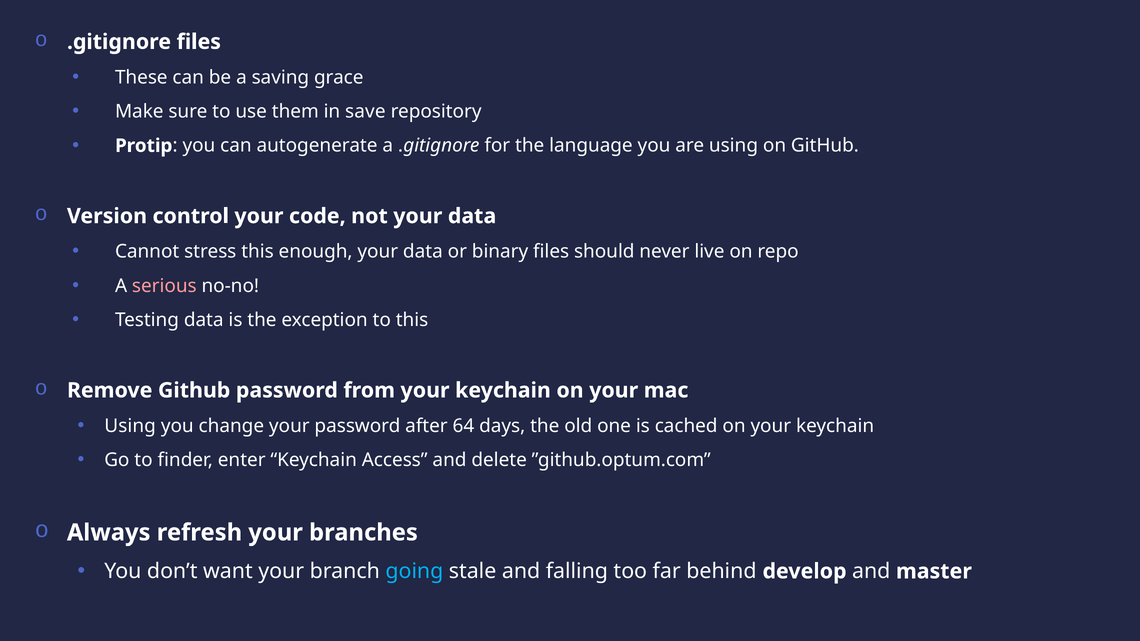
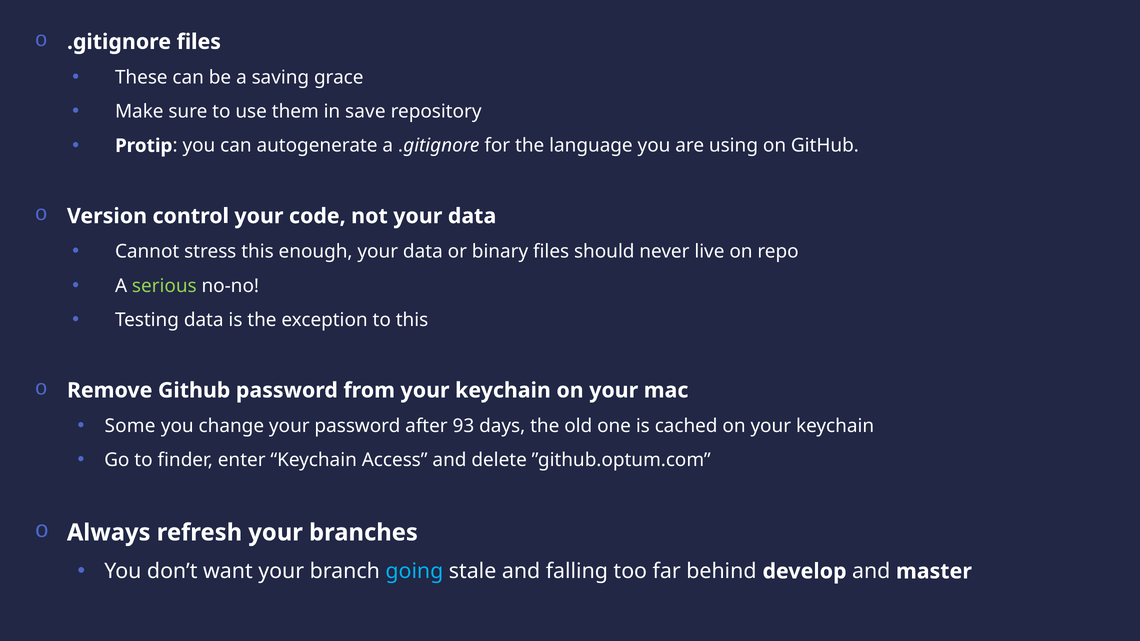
serious colour: pink -> light green (164, 286)
Using: Using -> Some (130, 426)
64: 64 -> 93 (463, 426)
